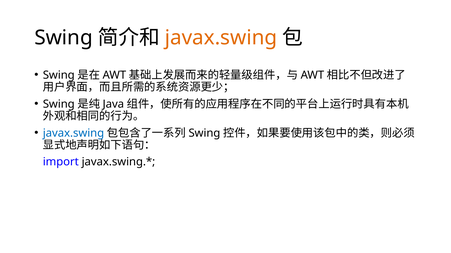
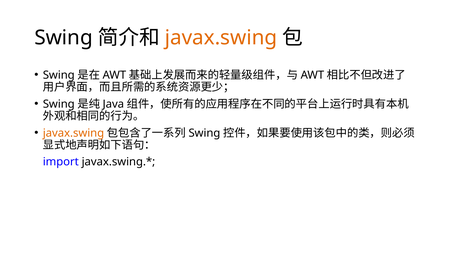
javax.swing colour: blue -> orange (73, 133)
